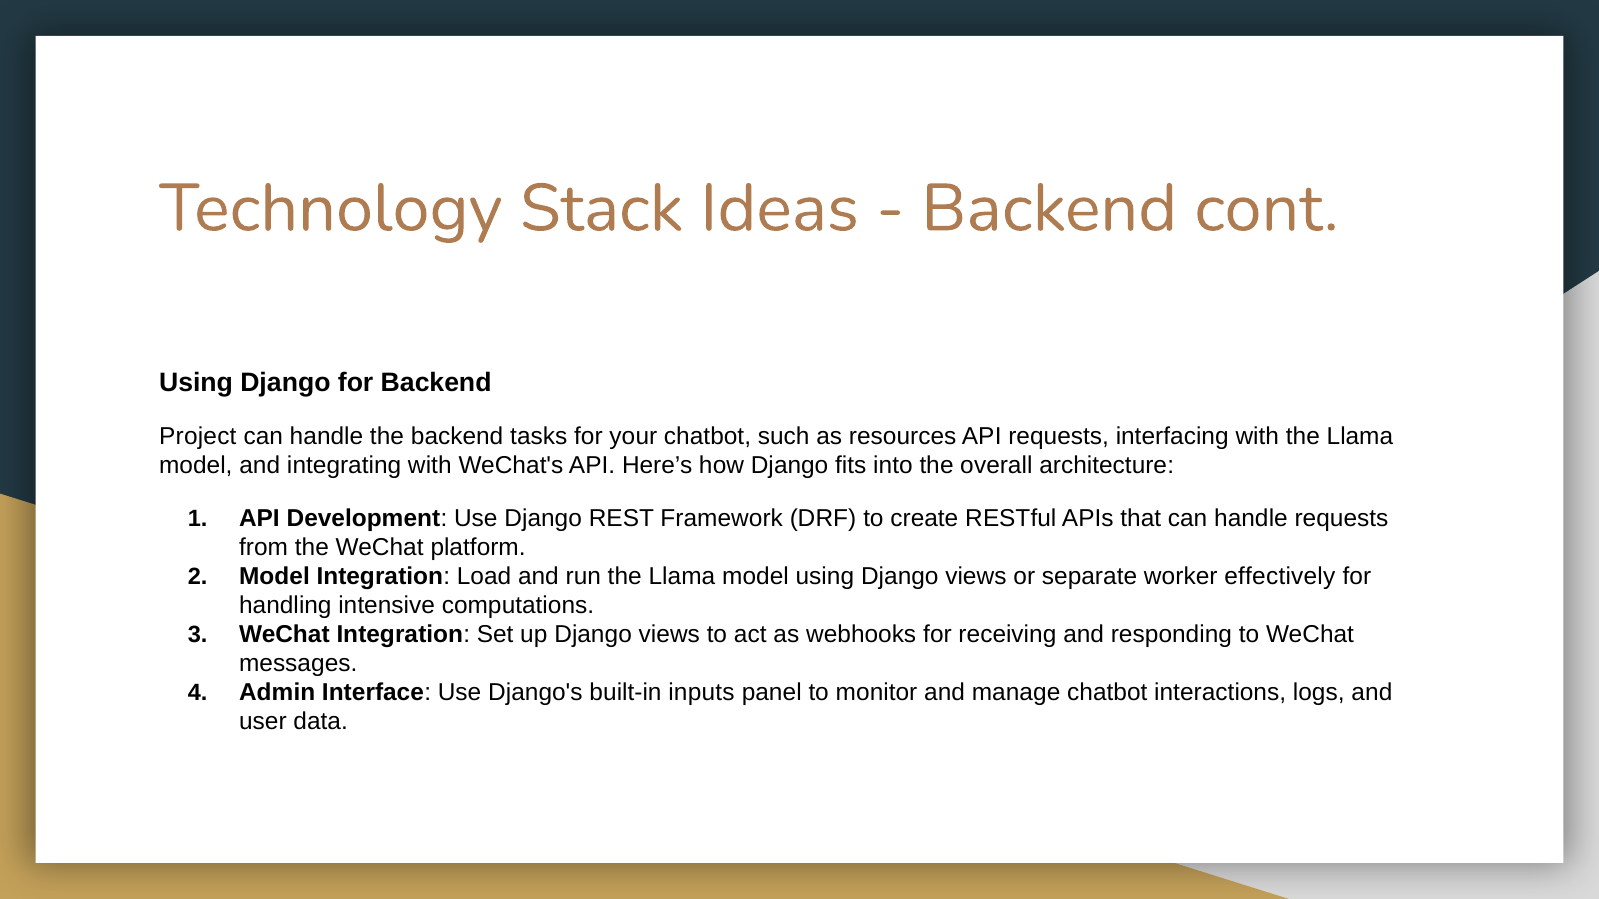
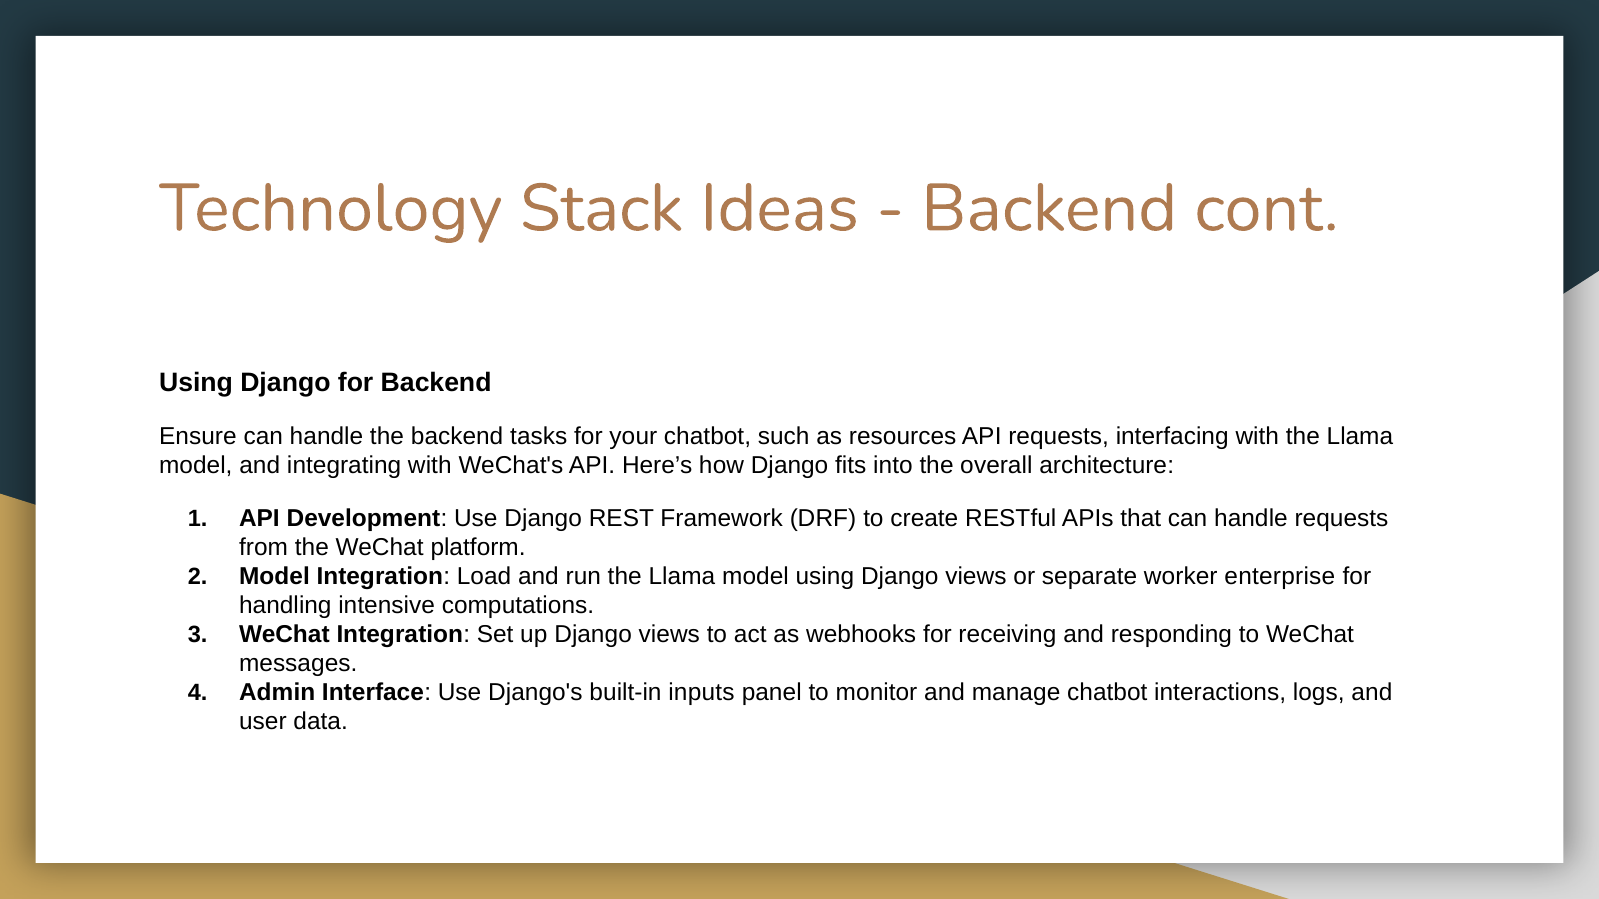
Project: Project -> Ensure (198, 437)
effectively: effectively -> enterprise (1280, 577)
